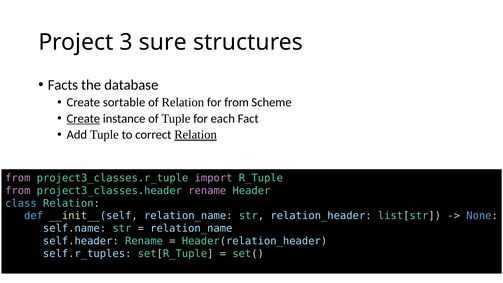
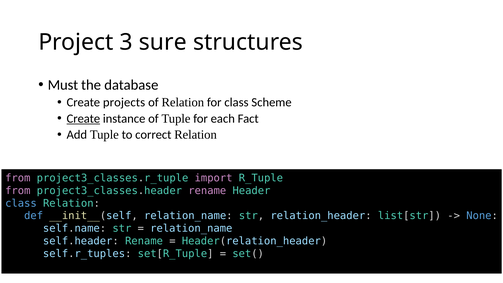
Facts: Facts -> Must (63, 85)
sortable: sortable -> projects (124, 102)
for from: from -> class (236, 102)
Relation underline: present -> none (196, 135)
